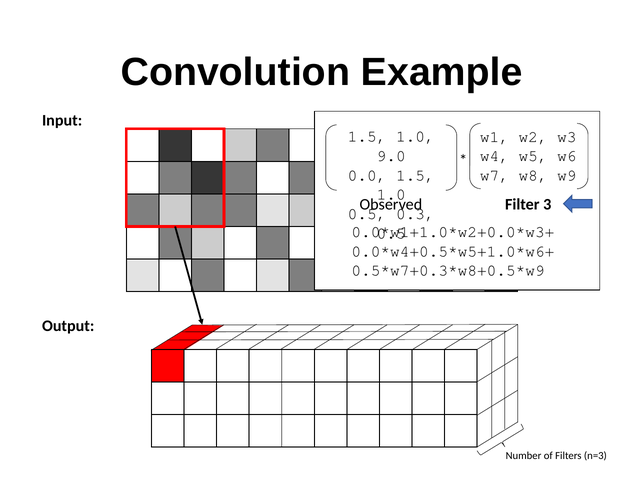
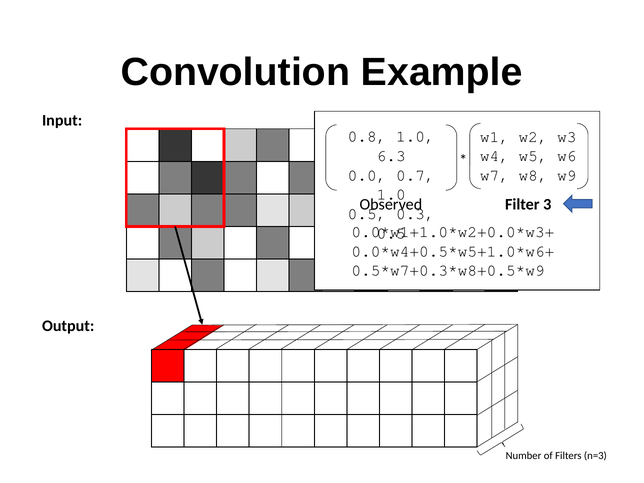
1.5: 1.5 -> 0.8 (367, 137)
9.0: 9.0 -> 6.3 (391, 156)
0.0 1.5: 1.5 -> 0.7 (415, 175)
